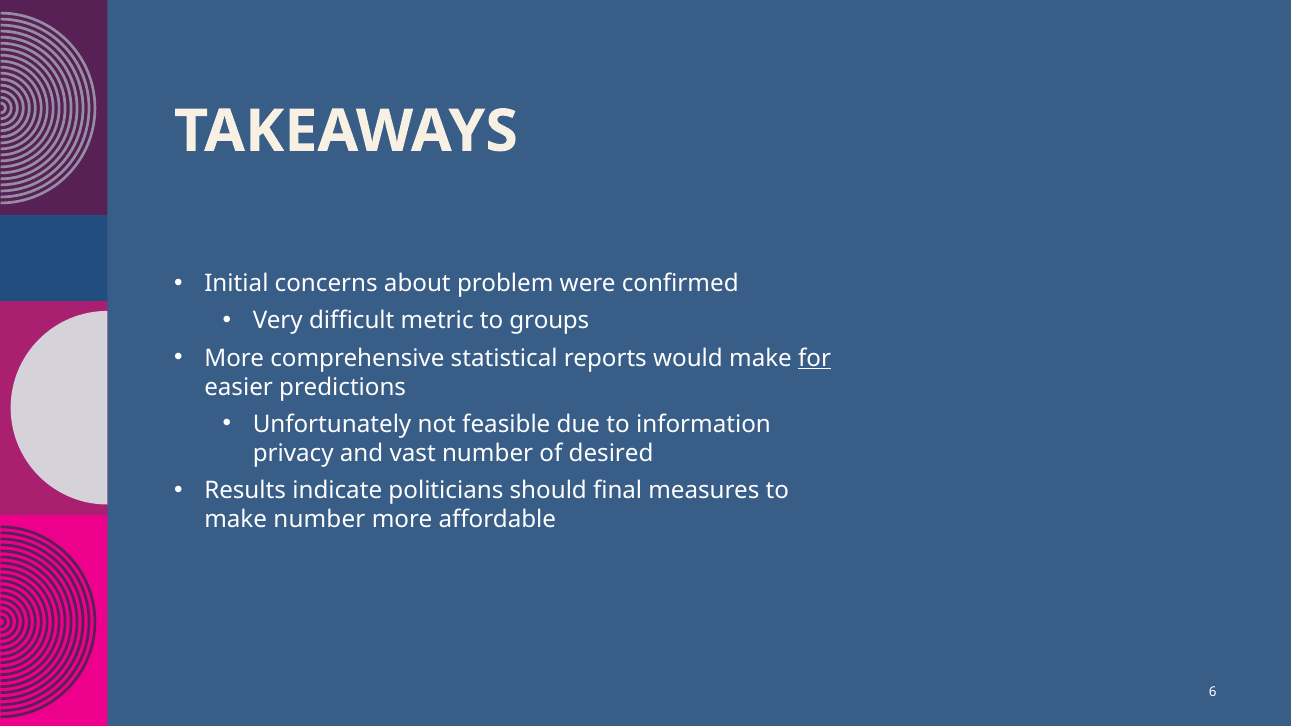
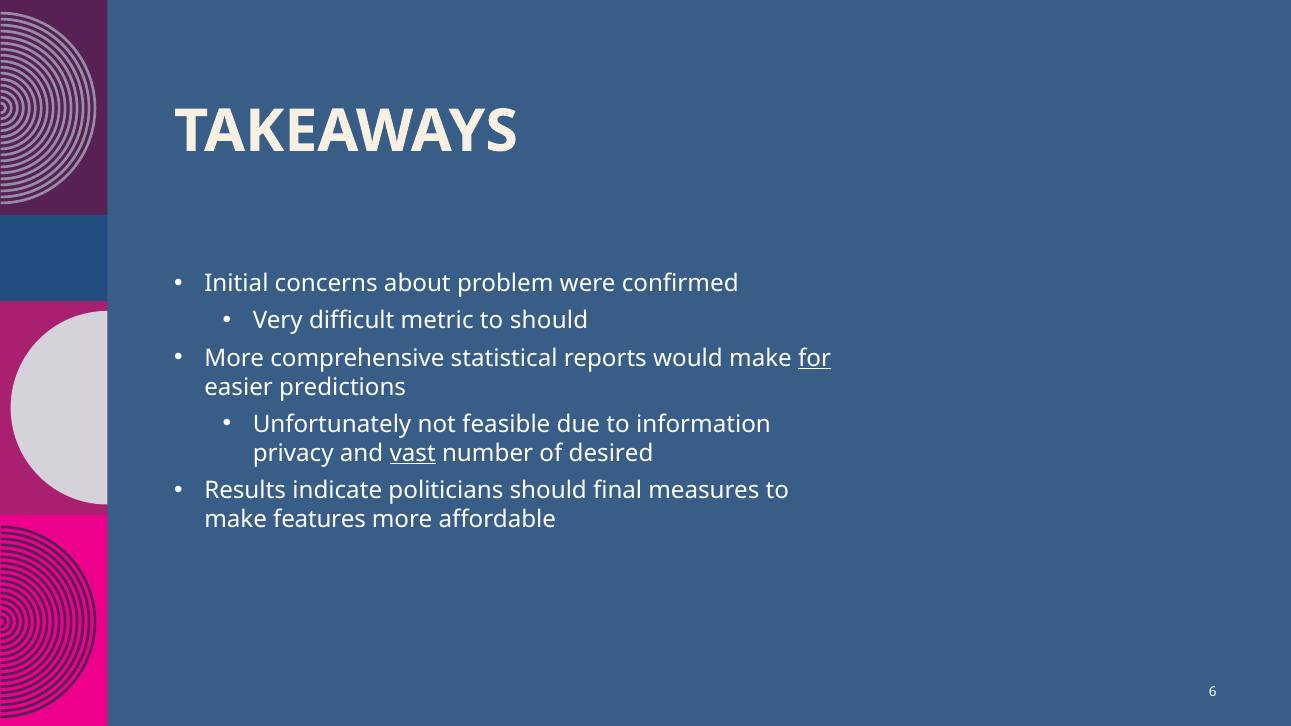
to groups: groups -> should (549, 321)
vast underline: none -> present (413, 453)
make number: number -> features (320, 520)
